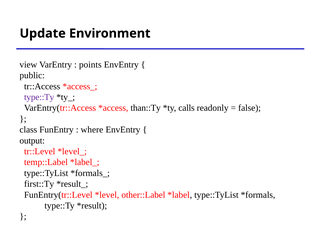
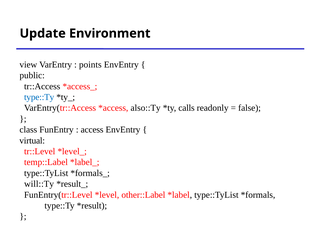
type::Ty colour: purple -> blue (39, 97)
than::Ty: than::Ty -> also::Ty (146, 108)
where: where -> access (92, 130)
output: output -> virtual (32, 141)
first::Ty: first::Ty -> will::Ty (39, 184)
